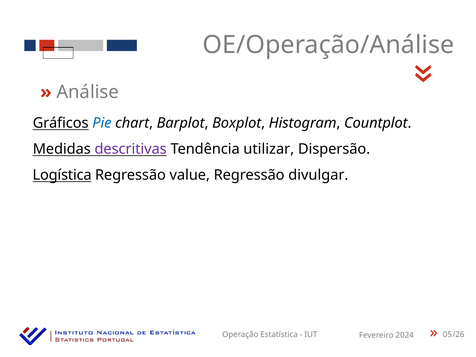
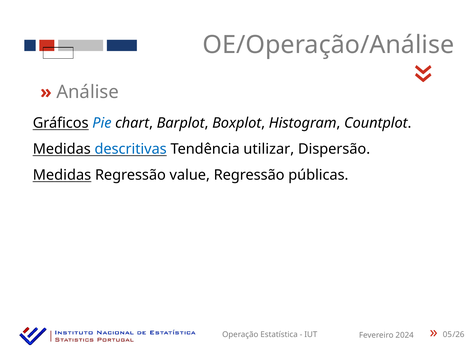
descritivas colour: purple -> blue (131, 149)
Logística: Logística -> Medidas (62, 175)
divulgar: divulgar -> públicas (318, 175)
